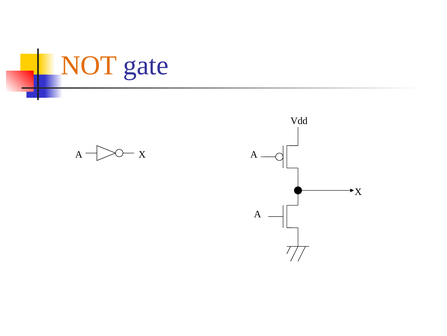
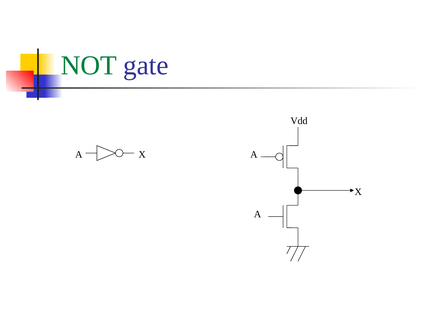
NOT colour: orange -> green (89, 65)
